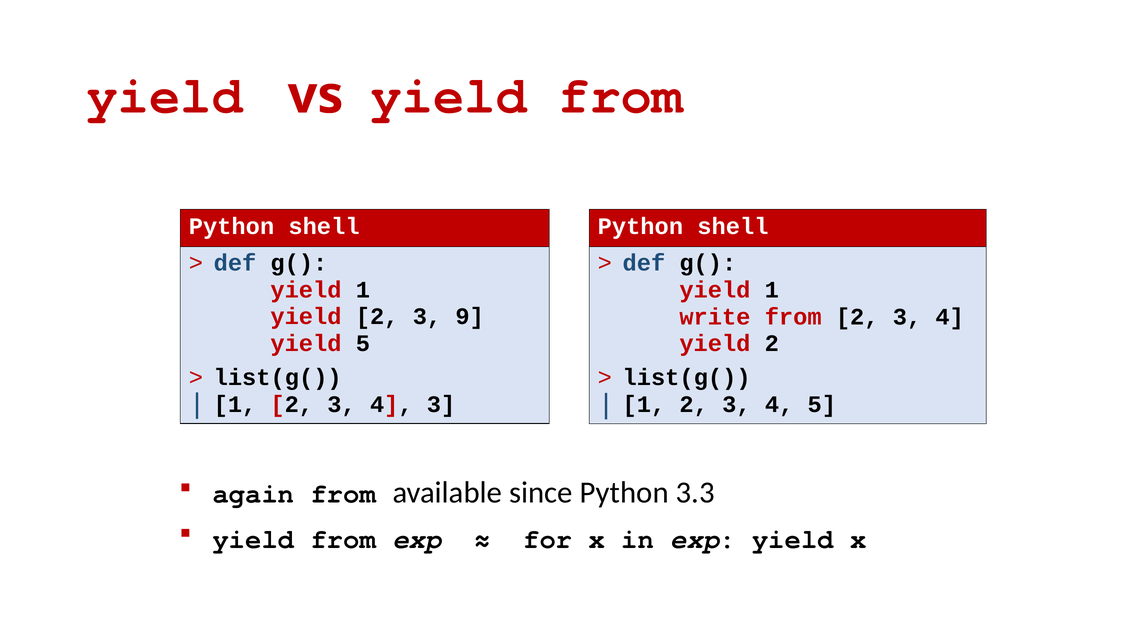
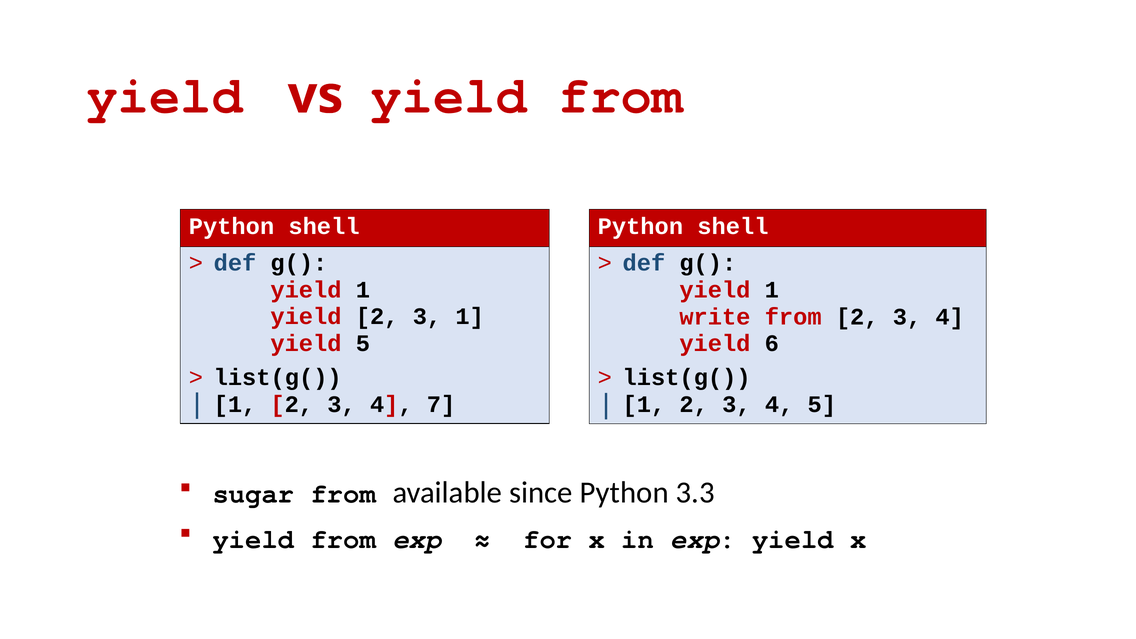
3 9: 9 -> 1 (470, 317)
2: 2 -> 6 (772, 344)
4 3: 3 -> 7 (441, 404)
again: again -> sugar (253, 494)
